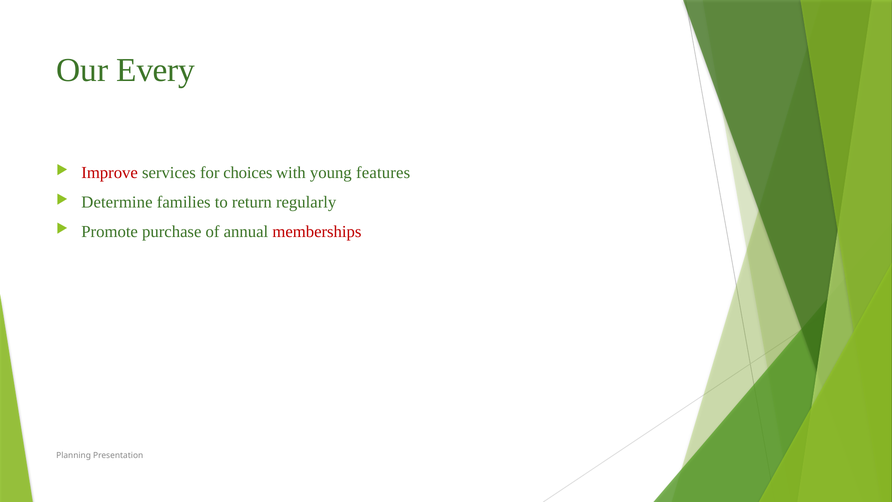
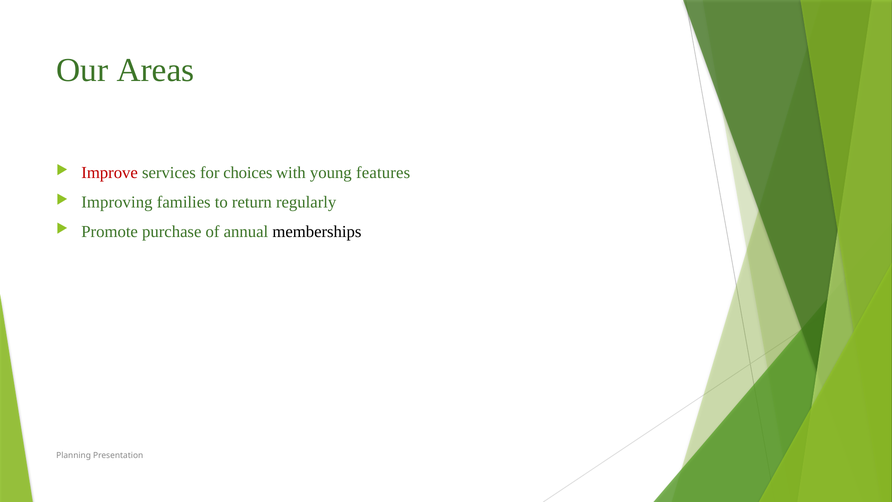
Every: Every -> Areas (156, 70)
Determine: Determine -> Improving (117, 202)
memberships colour: red -> black (317, 231)
